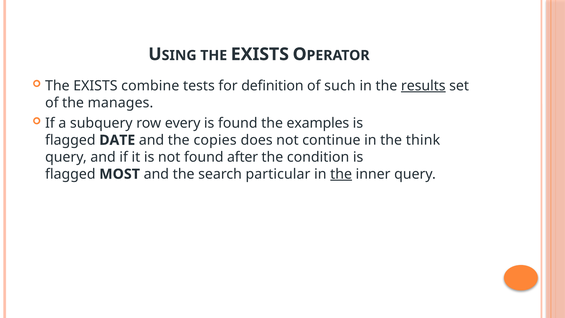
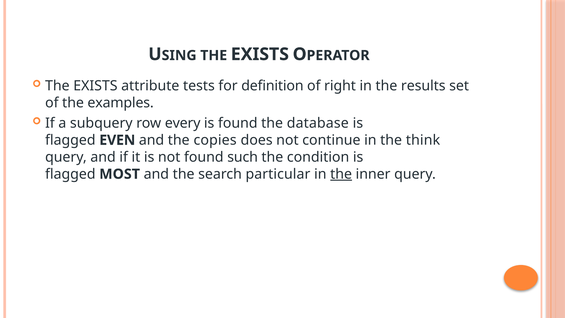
combine: combine -> attribute (150, 86)
such: such -> right (340, 86)
results underline: present -> none (423, 86)
manages: manages -> examples (121, 103)
examples: examples -> database (318, 123)
DATE: DATE -> EVEN (117, 140)
after: after -> such (243, 157)
